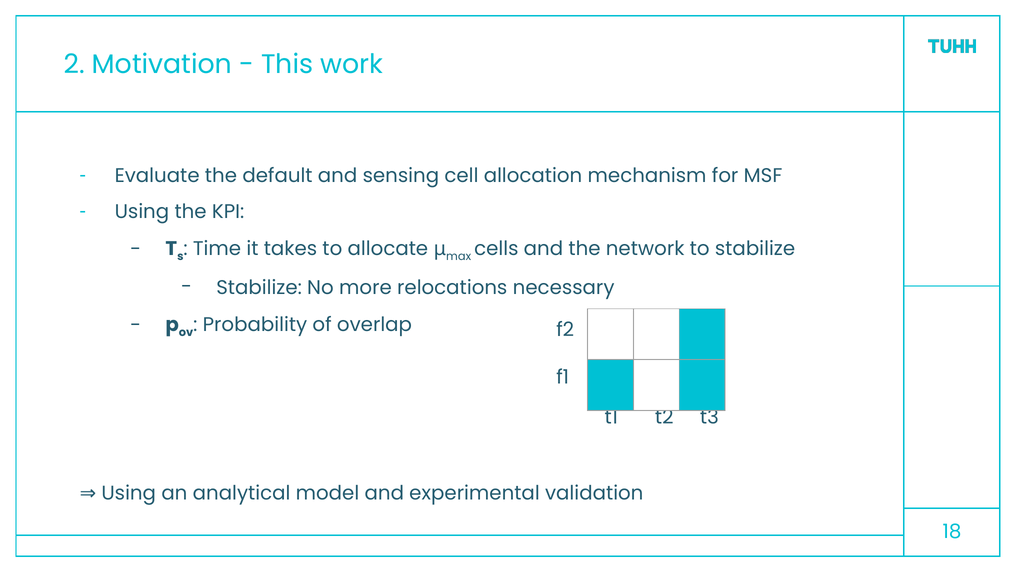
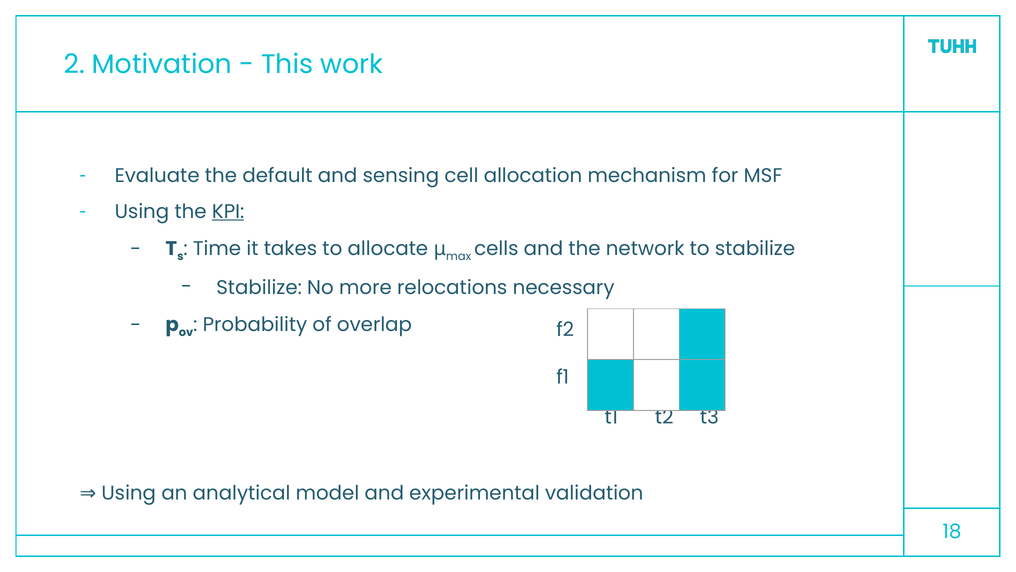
KPI underline: none -> present (228, 211)
